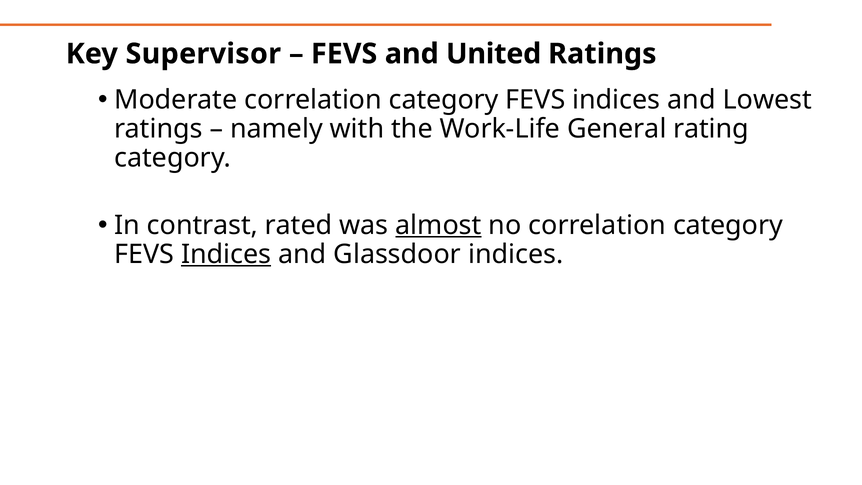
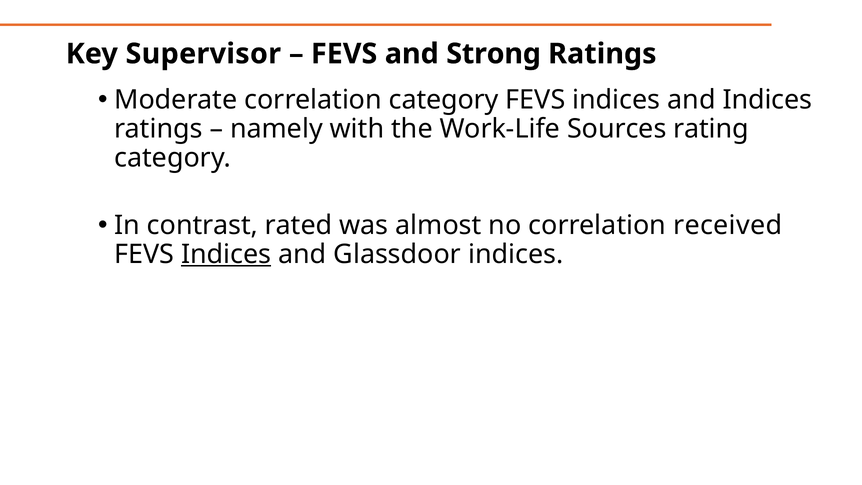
United: United -> Strong (494, 54)
and Lowest: Lowest -> Indices (767, 100)
General: General -> Sources (617, 129)
almost underline: present -> none (438, 225)
no correlation category: category -> received (728, 225)
